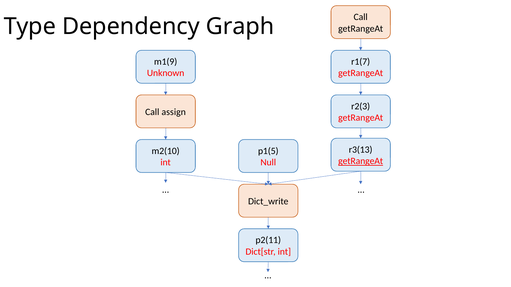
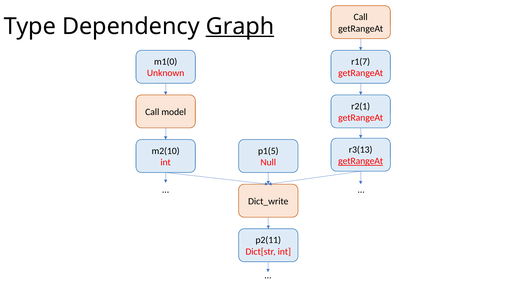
Graph underline: none -> present (240, 26)
m1(9: m1(9 -> m1(0 (166, 62)
r2(3: r2(3 -> r2(1 (361, 106)
assign: assign -> model (174, 112)
